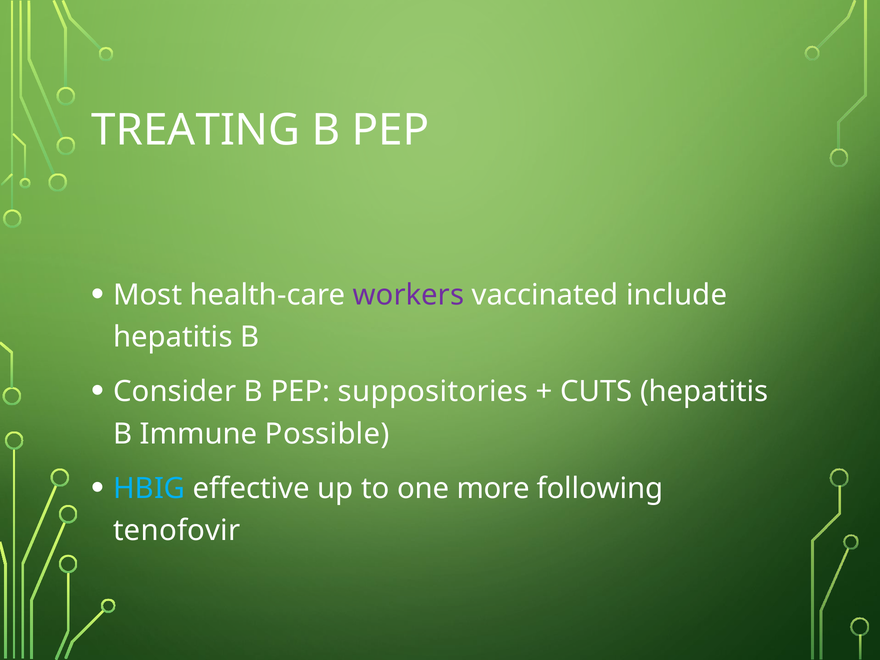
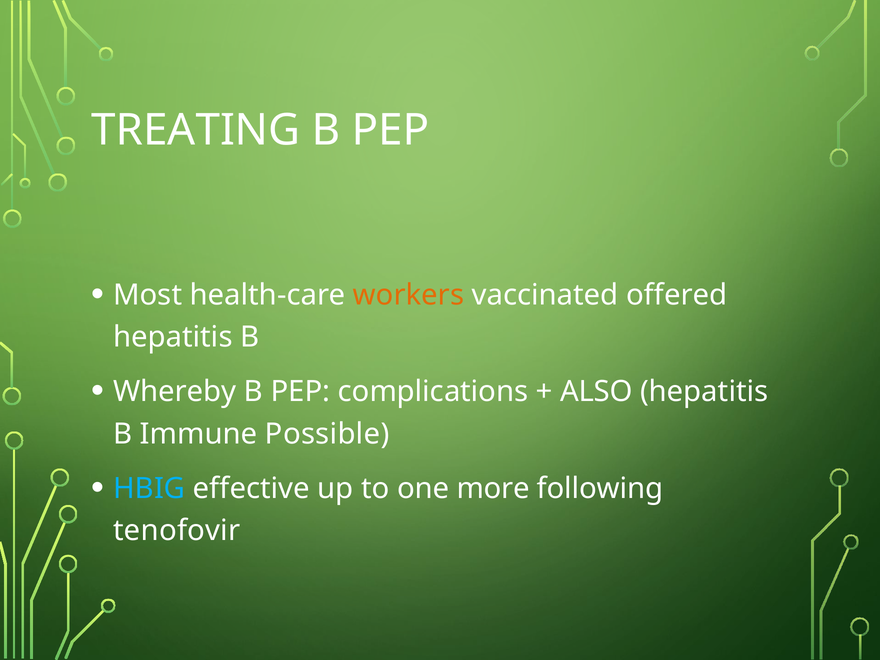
workers colour: purple -> orange (408, 295)
include: include -> offered (677, 295)
Consider: Consider -> Whereby (175, 392)
suppositories: suppositories -> complications (433, 392)
CUTS: CUTS -> ALSO (596, 392)
